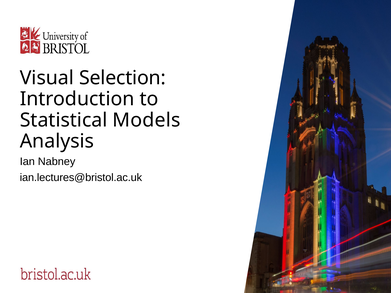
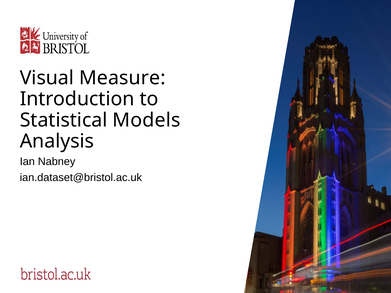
Selection: Selection -> Measure (122, 78)
ian.lectures@bristol.ac.uk: ian.lectures@bristol.ac.uk -> ian.dataset@bristol.ac.uk (81, 178)
